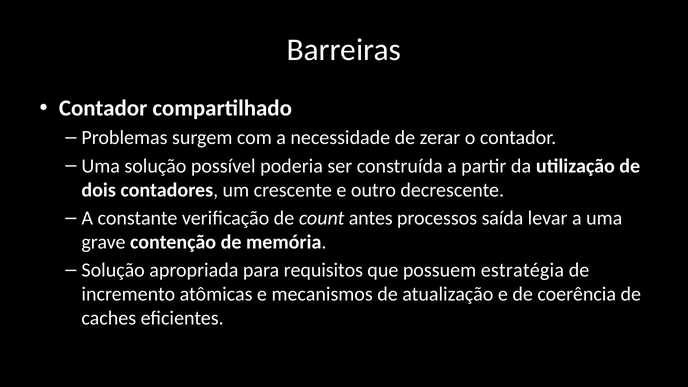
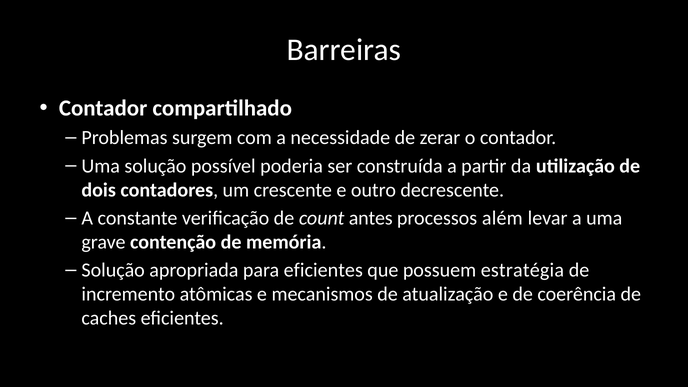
saída: saída -> além (502, 218)
para requisitos: requisitos -> eficientes (323, 270)
